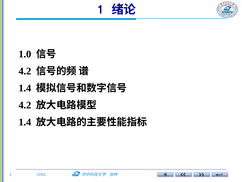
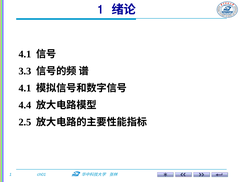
1.0: 1.0 -> 4.1 (25, 54)
4.2: 4.2 -> 3.3 (25, 71)
1.4: 1.4 -> 4.1 (25, 88)
4.2: 4.2 -> 4.4 (25, 105)
1.4: 1.4 -> 2.5 (25, 122)
